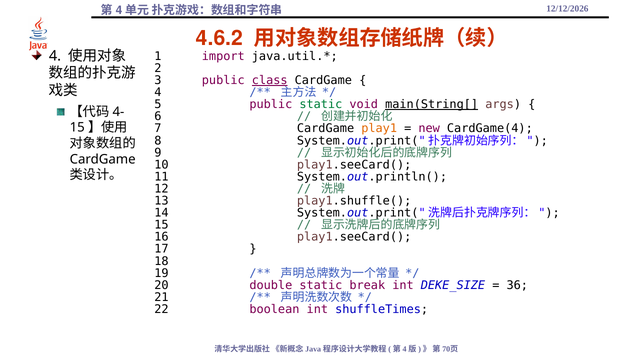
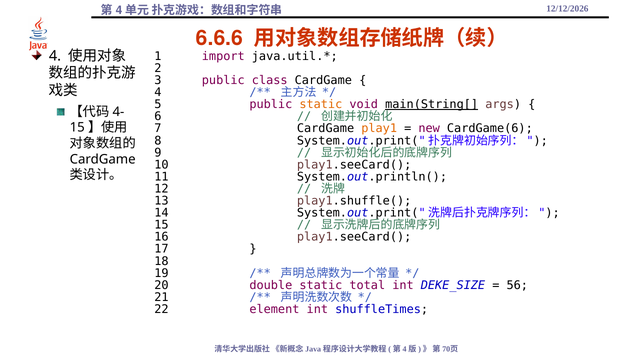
4.6.2: 4.6.2 -> 6.6.6 (219, 38)
class underline: present -> none (270, 80)
static colour: green -> orange (321, 105)
CardGame(4: CardGame(4 -> CardGame(6 (490, 129)
break: break -> total (367, 286)
36: 36 -> 56 (517, 286)
boolean: boolean -> element (274, 310)
